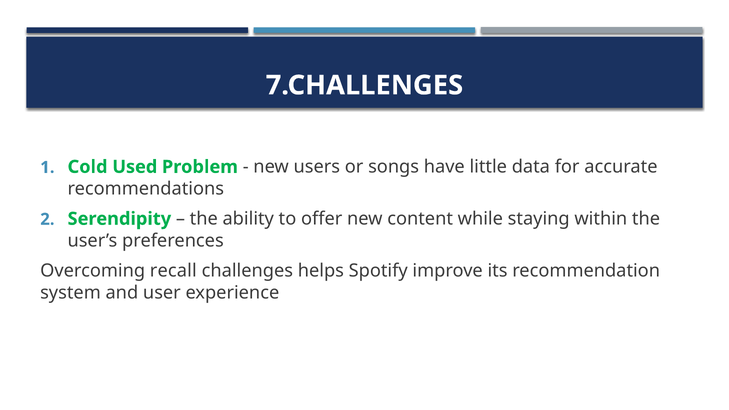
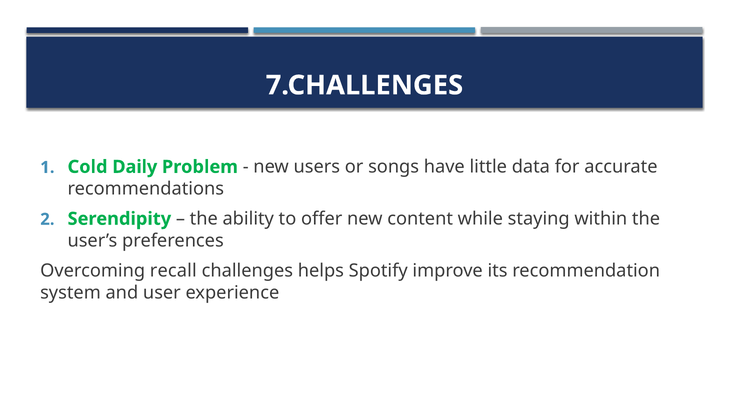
Used: Used -> Daily (135, 167)
